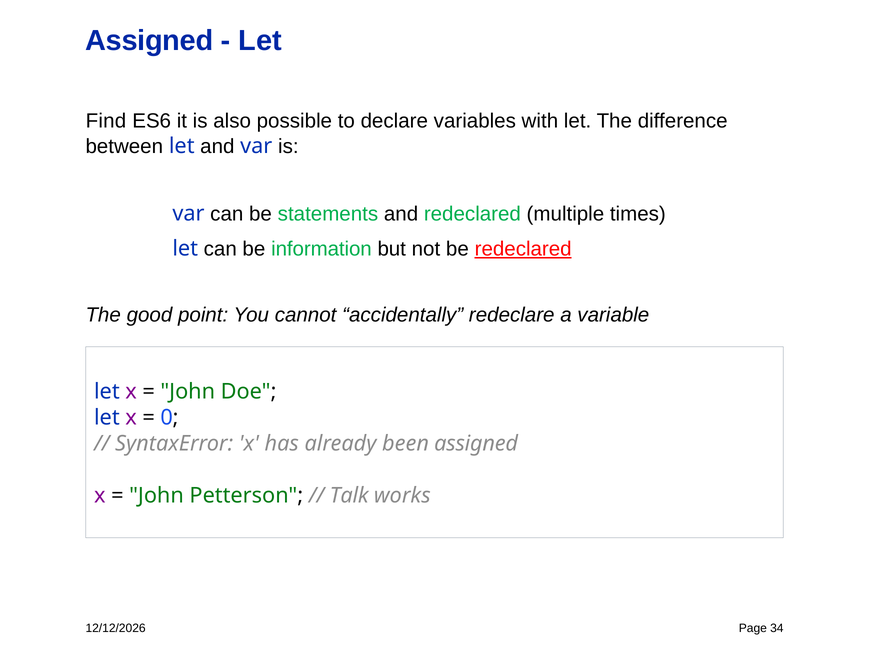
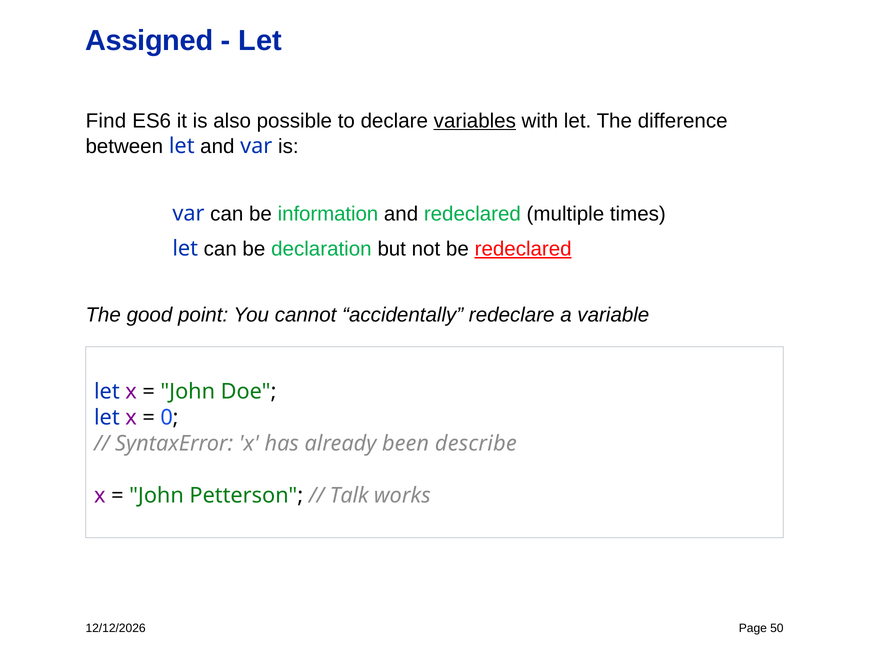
variables underline: none -> present (475, 121)
statements: statements -> information (328, 214)
information: information -> declaration (321, 249)
been assigned: assigned -> describe (476, 443)
34: 34 -> 50 (777, 628)
